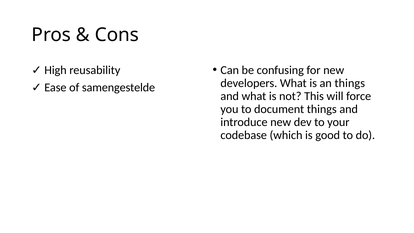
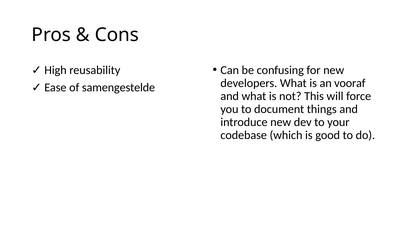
an things: things -> vooraf (350, 83)
